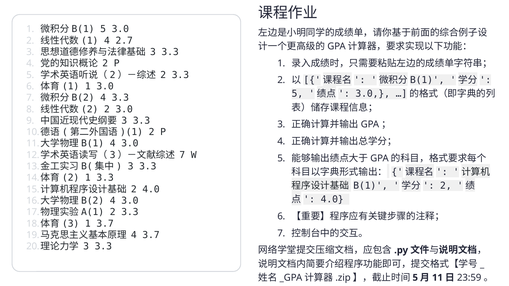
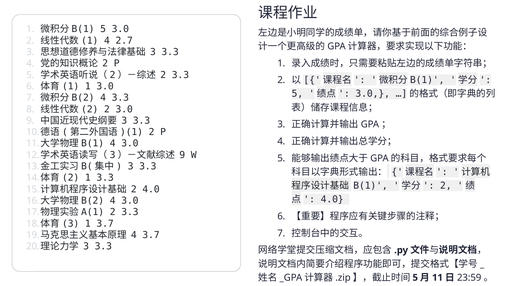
7: 7 -> 9 (182, 155)
